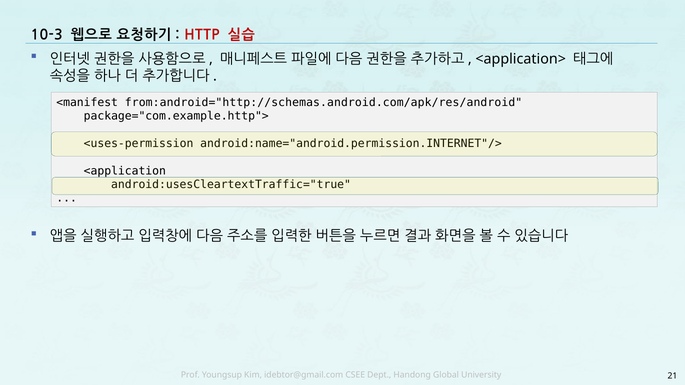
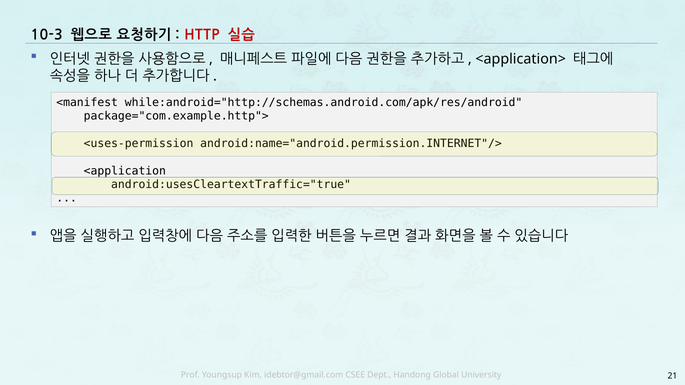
from:android="http://schemas.android.com/apk/res/android: from:android="http://schemas.android.com/apk/res/android -> while:android="http://schemas.android.com/apk/res/android (324, 103)
